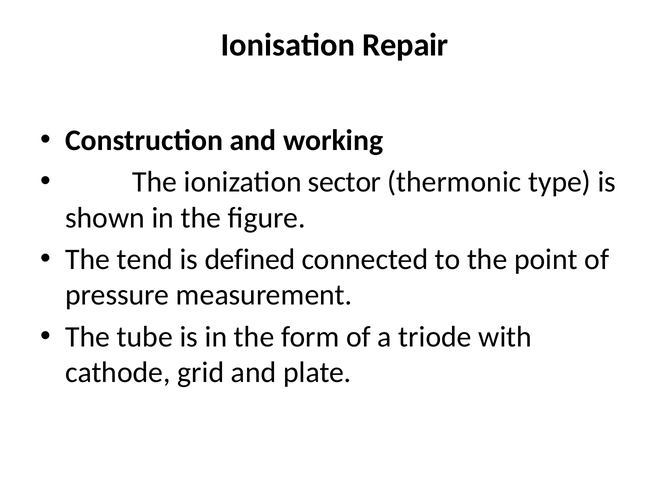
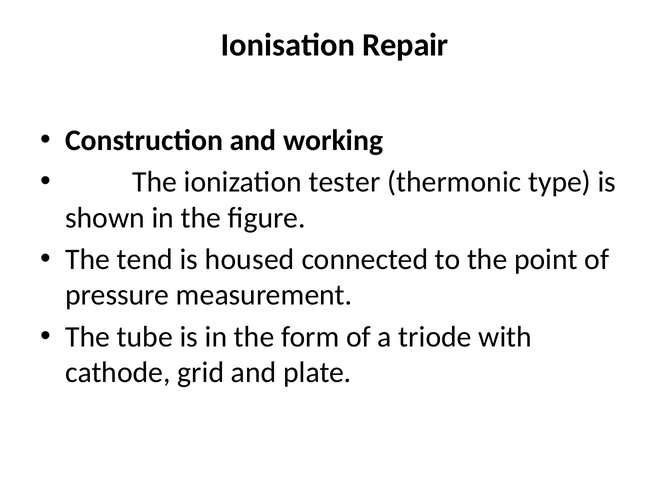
sector: sector -> tester (344, 182)
defined: defined -> housed (250, 259)
